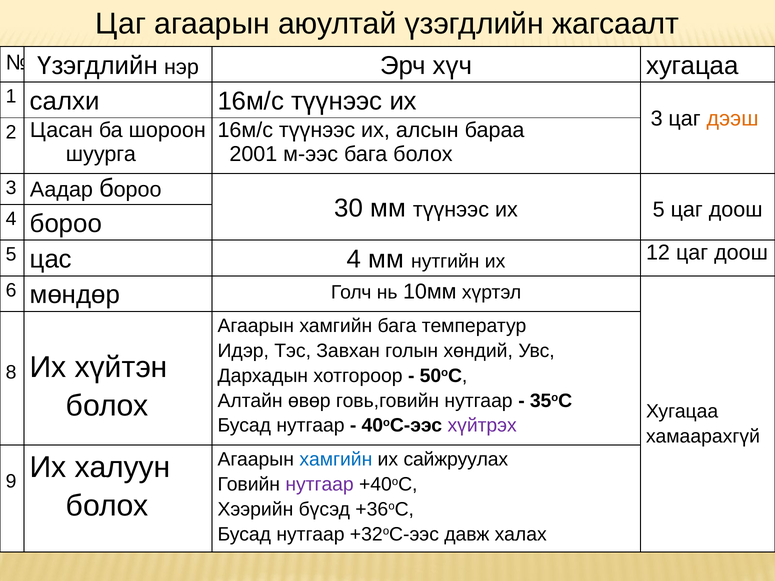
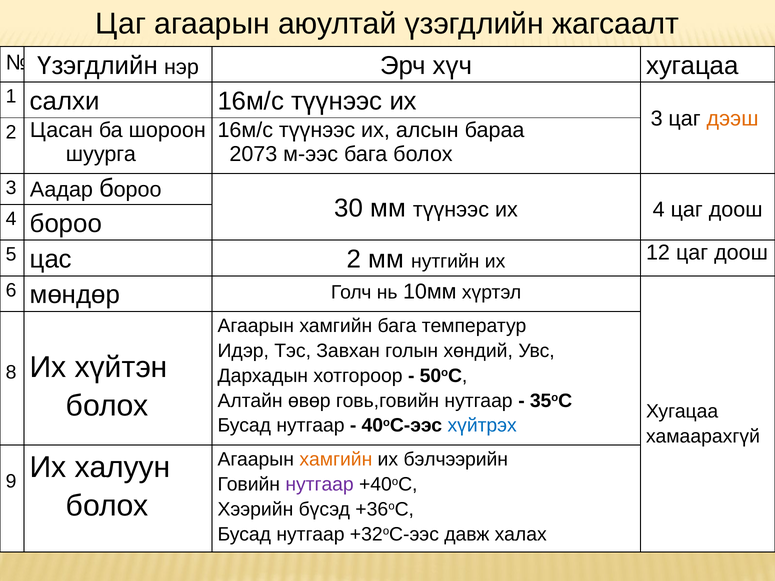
2001: 2001 -> 2073 (253, 154)
их 5: 5 -> 4 (659, 210)
цас 4: 4 -> 2 (354, 259)
хүйтрэх colour: purple -> blue (482, 426)
хамгийн colour: blue -> orange (336, 460)
сайжруулах: сайжруулах -> бэлчээрийн (456, 460)
